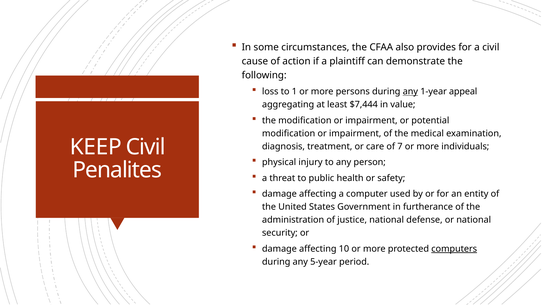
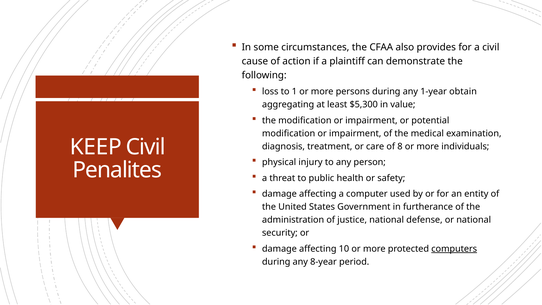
any underline: present -> none (410, 92)
appeal: appeal -> obtain (463, 92)
$7,444: $7,444 -> $5,300 (364, 105)
7: 7 -> 8 (400, 146)
5-year: 5-year -> 8-year (324, 262)
